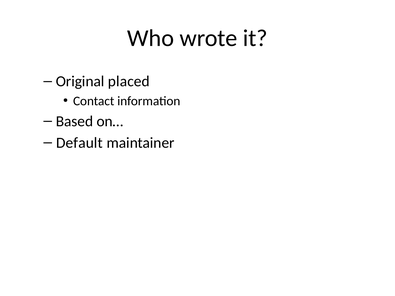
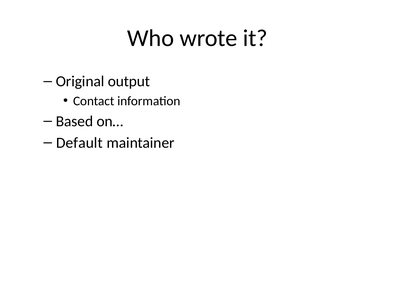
placed: placed -> output (129, 81)
